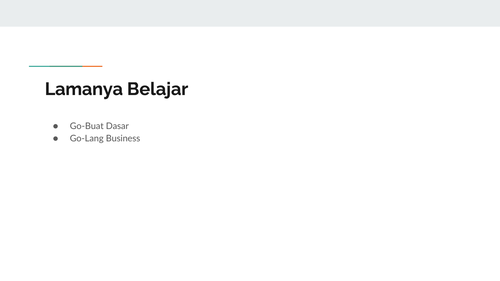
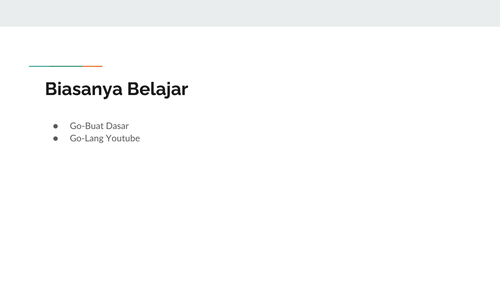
Lamanya: Lamanya -> Biasanya (84, 89)
Business: Business -> Youtube (123, 139)
